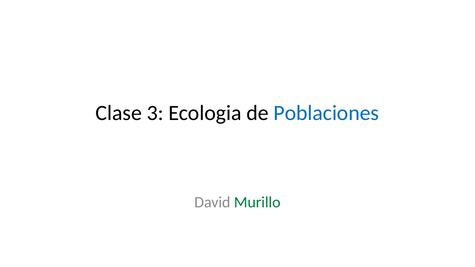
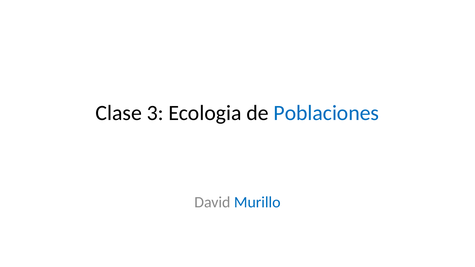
Murillo colour: green -> blue (257, 202)
